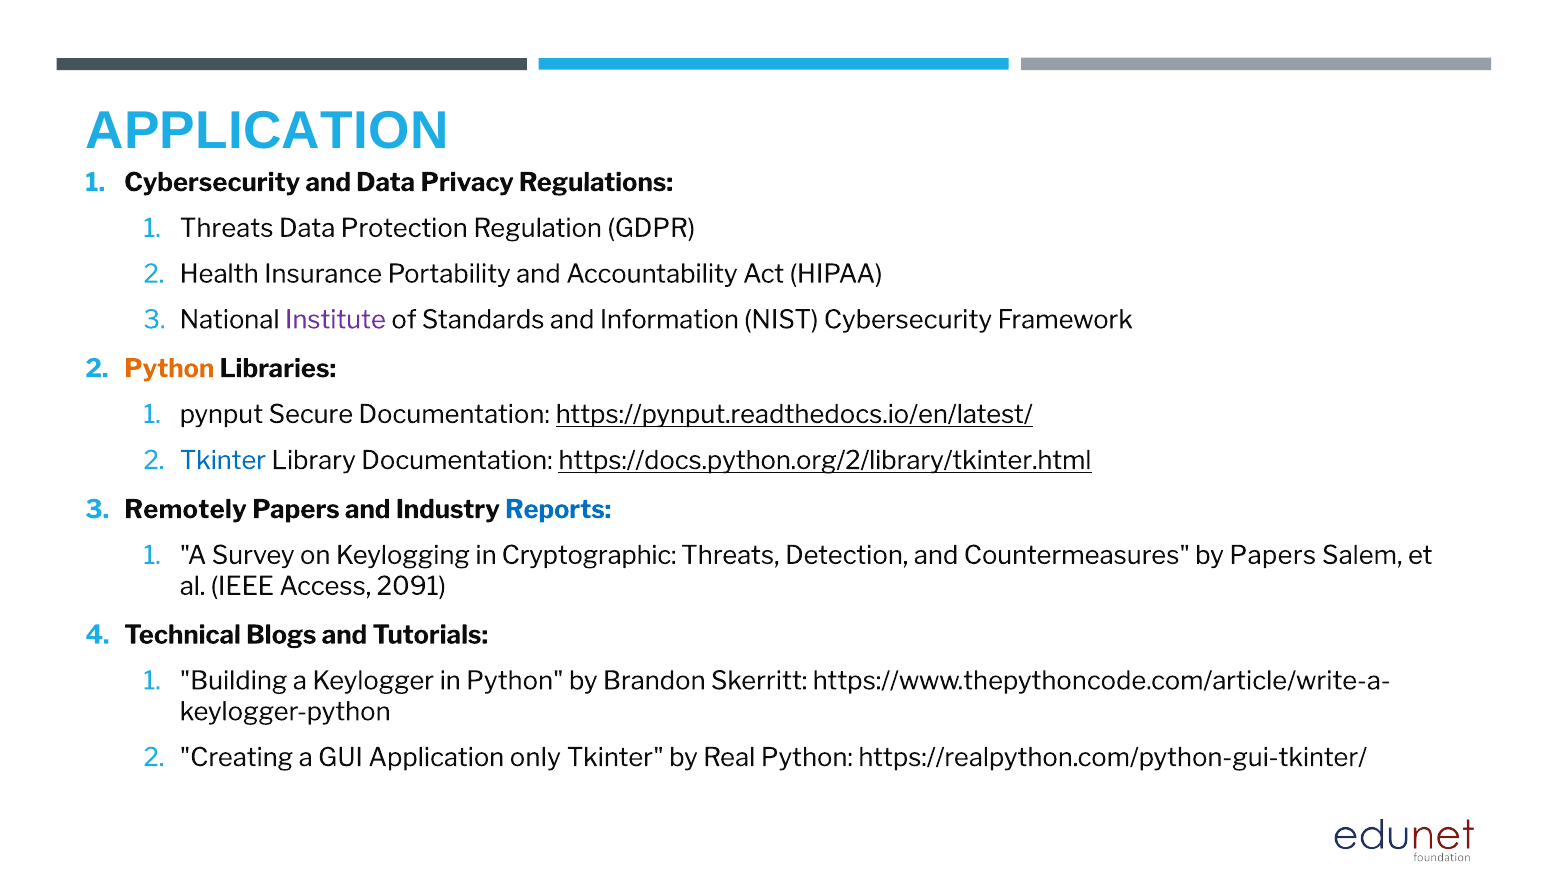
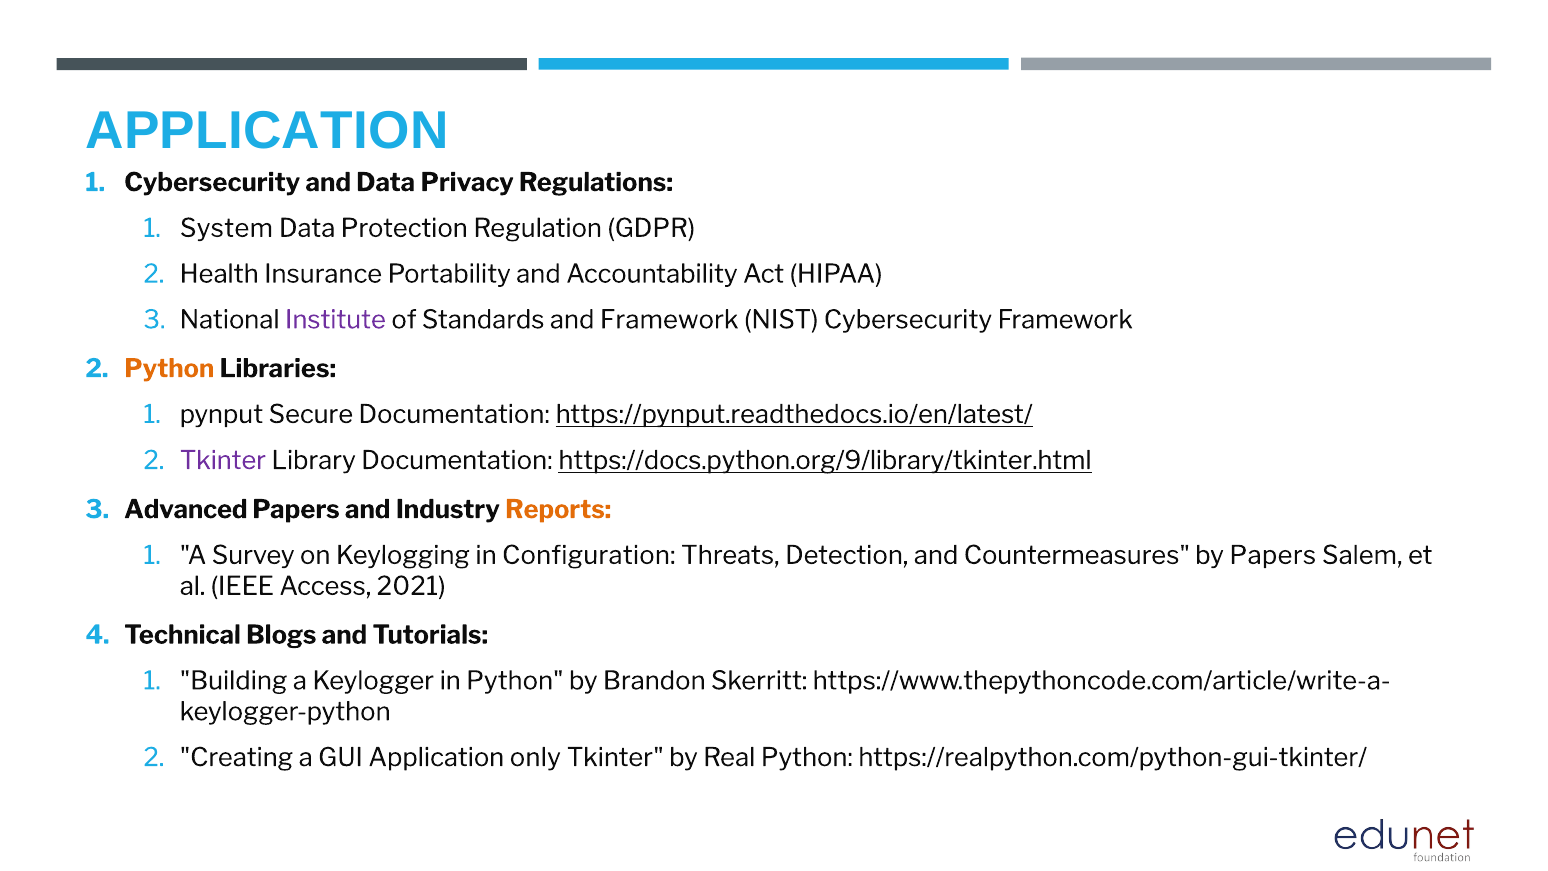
Threats: Threats -> System (226, 228)
and Information: Information -> Framework (669, 320)
Tkinter colour: blue -> purple (223, 460)
https://docs.python.org/2/library/tkinter.html: https://docs.python.org/2/library/tkinter.html -> https://docs.python.org/9/library/tkinter.html (825, 460)
Remotely: Remotely -> Advanced (186, 509)
Reports colour: blue -> orange (558, 509)
Cryptographic: Cryptographic -> Configuration (589, 555)
2091: 2091 -> 2021 (411, 586)
